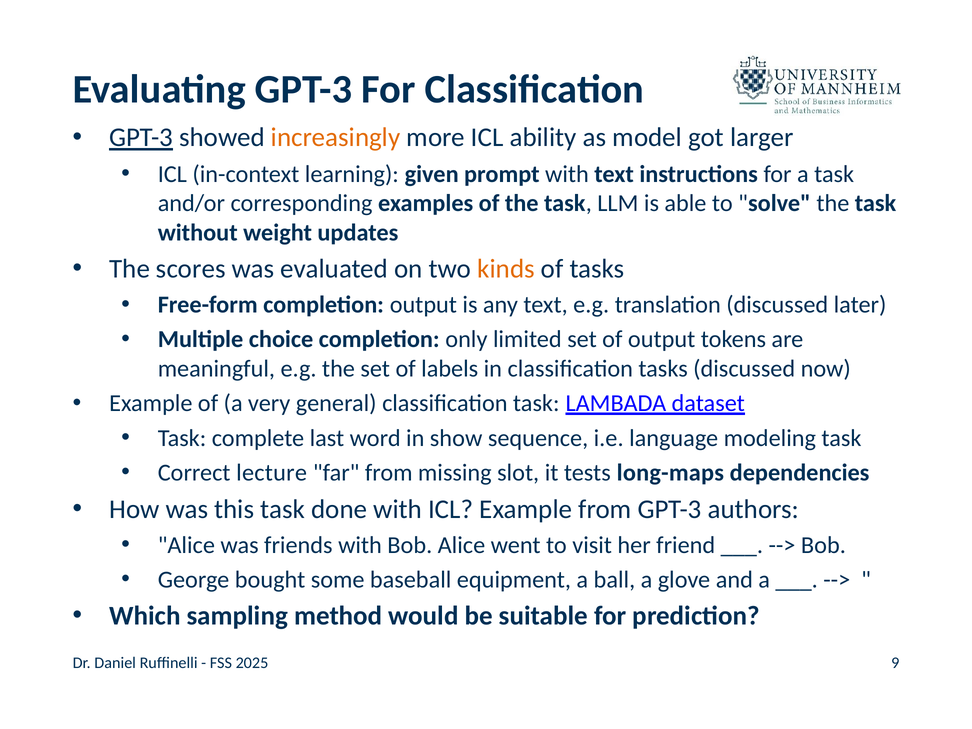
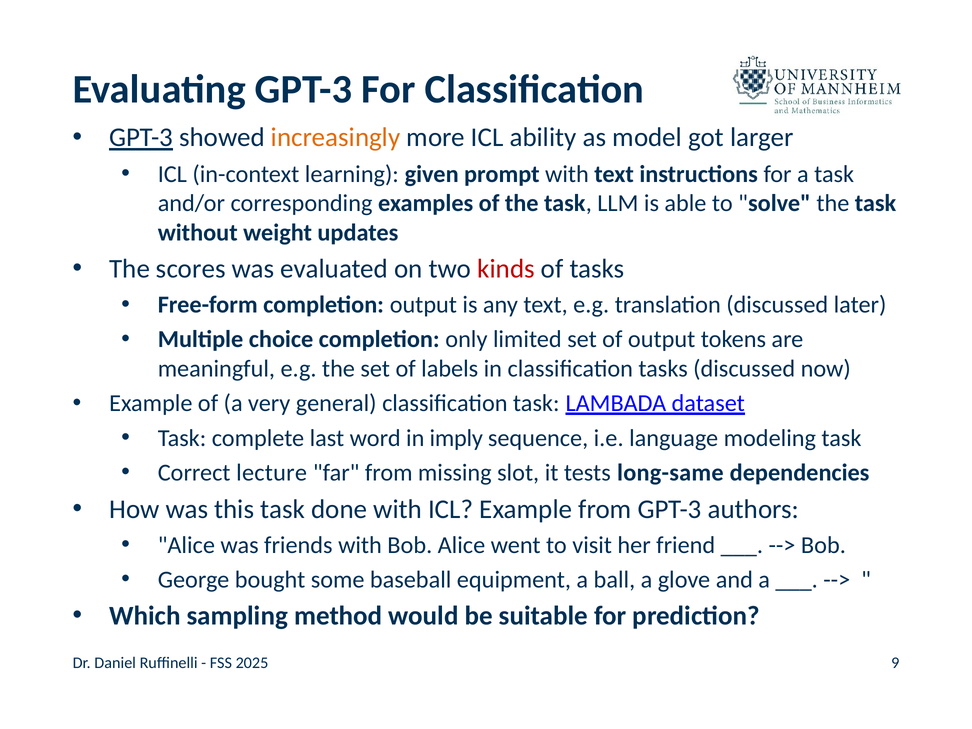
kinds colour: orange -> red (506, 269)
show: show -> imply (456, 438)
long-maps: long-maps -> long-same (670, 473)
